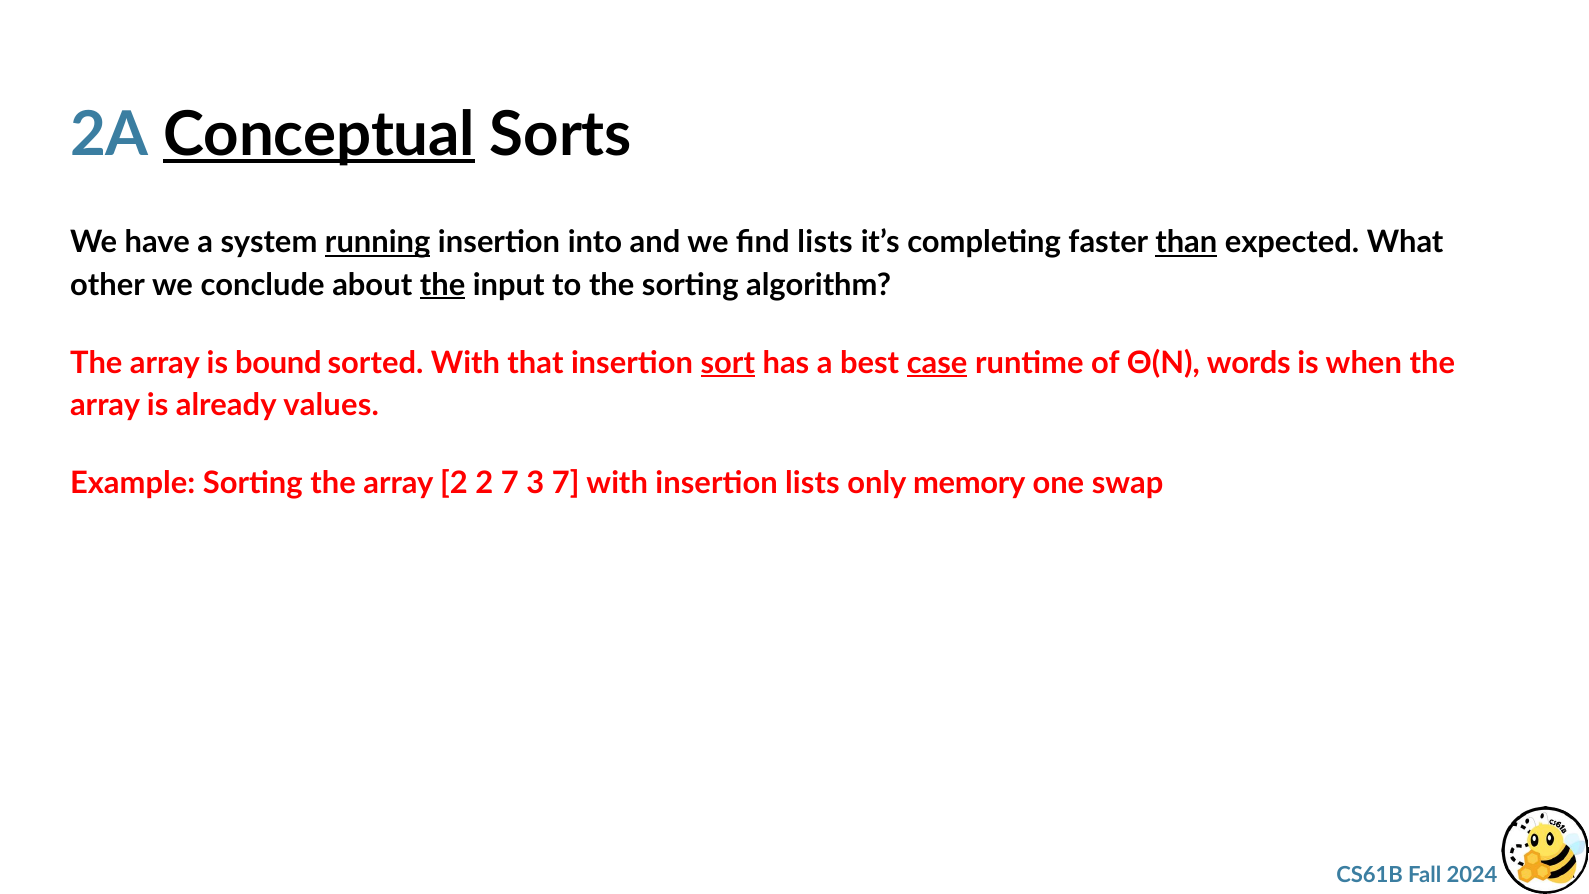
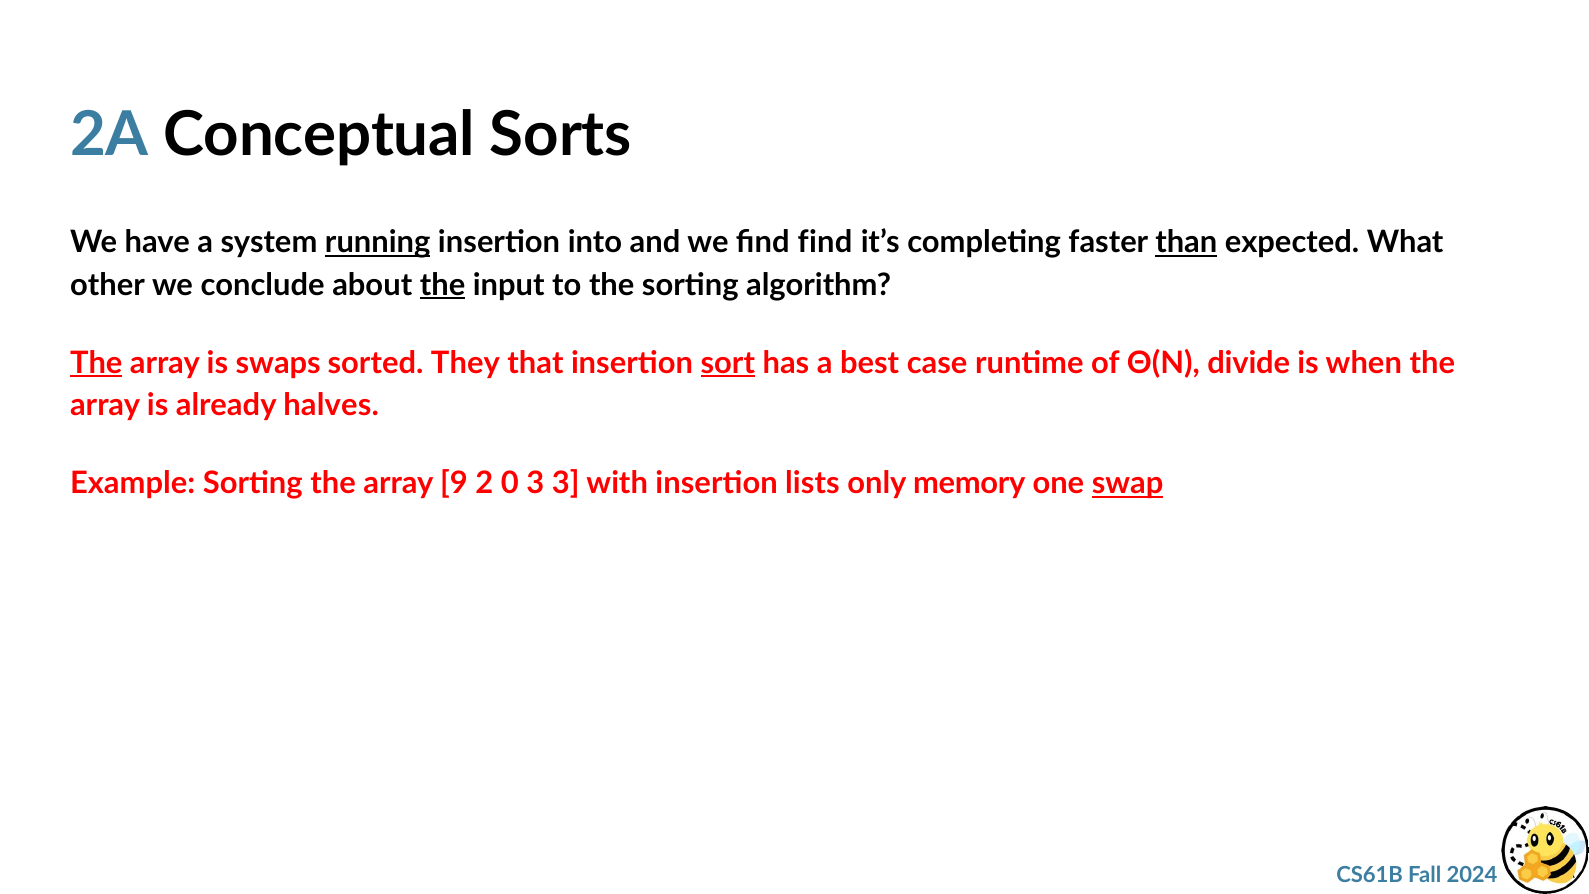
Conceptual underline: present -> none (319, 135)
find lists: lists -> find (825, 242)
The underline: none -> present (96, 363)
bound: bound -> swaps (278, 363)
sorted With: With -> They (465, 363)
case underline: present -> none (937, 363)
words: words -> divide (1249, 363)
values: values -> halves (331, 405)
array 2: 2 -> 9 (454, 483)
2 7: 7 -> 0 (510, 483)
3 7: 7 -> 3 (566, 483)
swap underline: none -> present (1128, 483)
